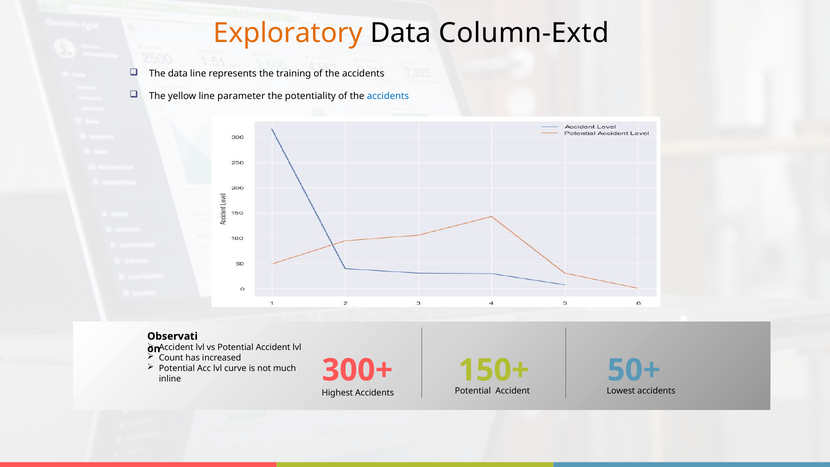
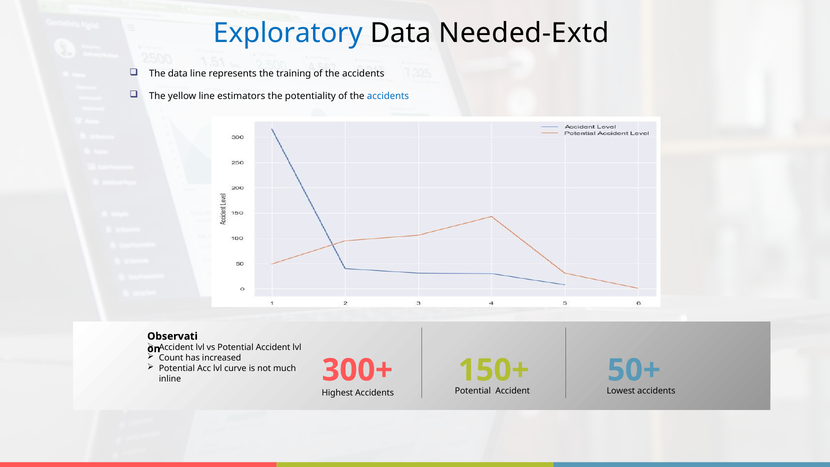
Exploratory colour: orange -> blue (288, 33)
Column-Extd: Column-Extd -> Needed-Extd (524, 33)
parameter: parameter -> estimators (241, 96)
